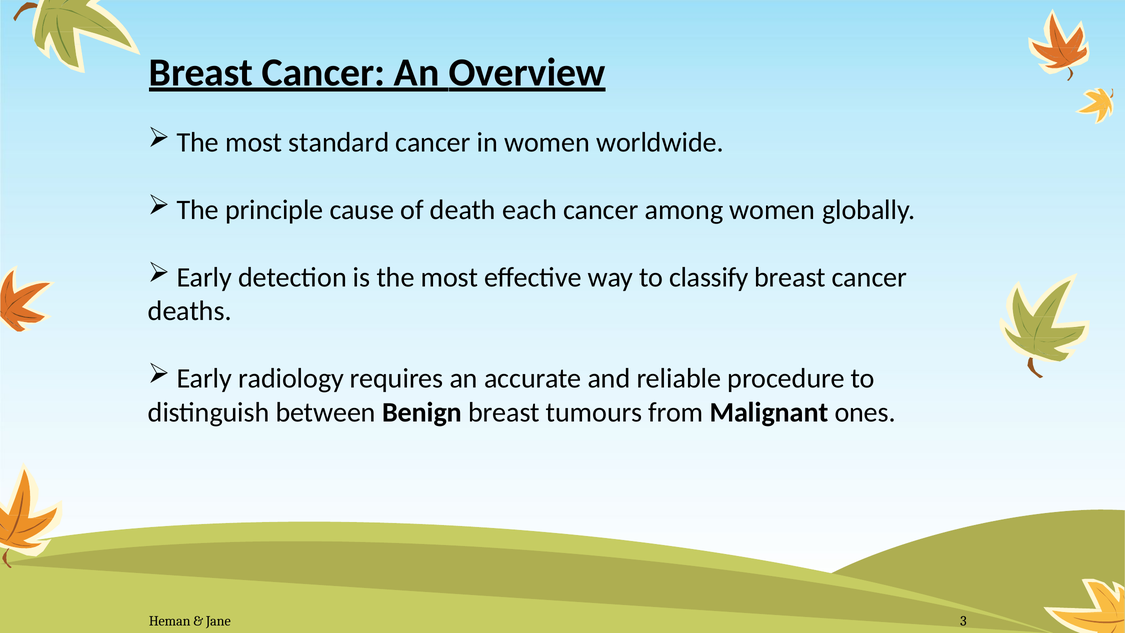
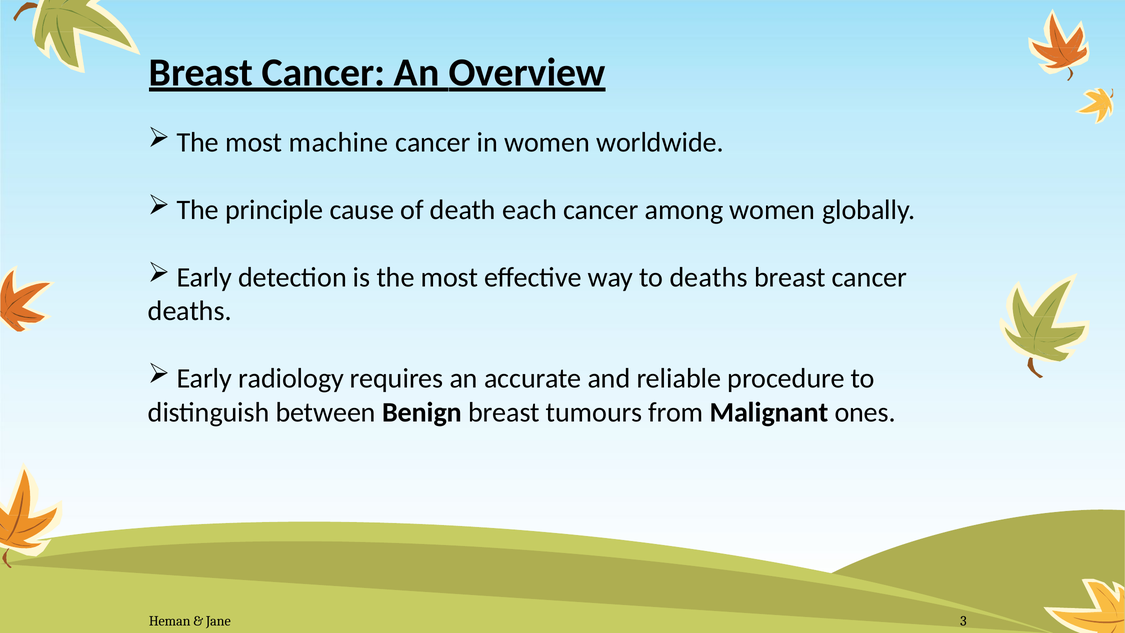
standard: standard -> machine (339, 142)
to classify: classify -> deaths (709, 277)
